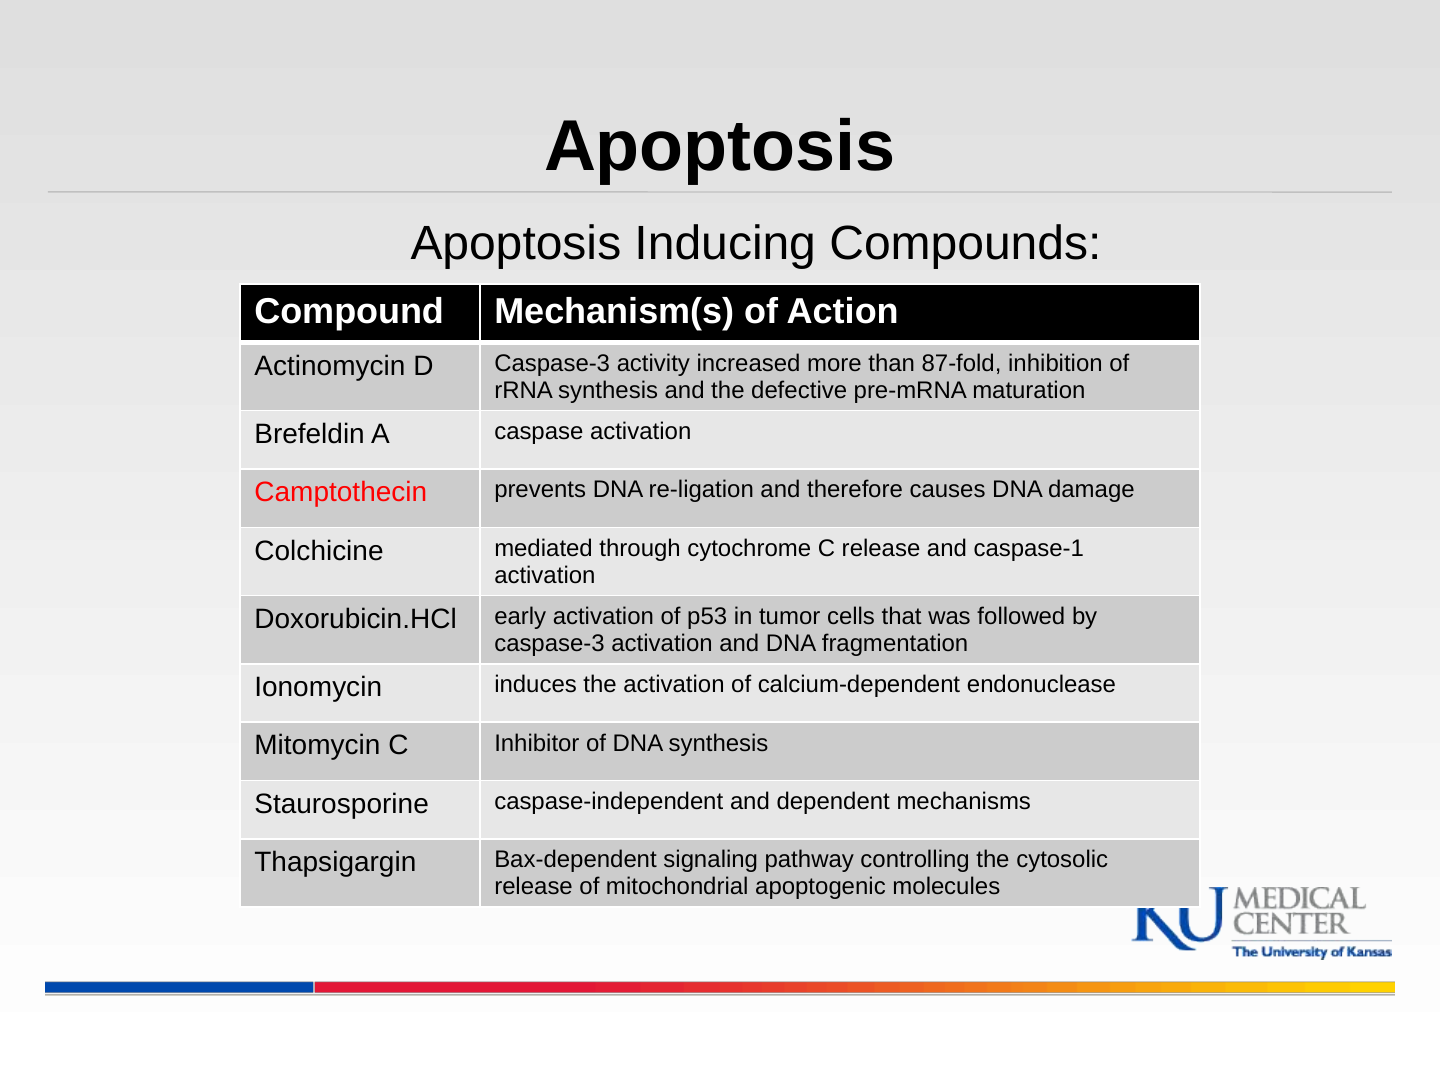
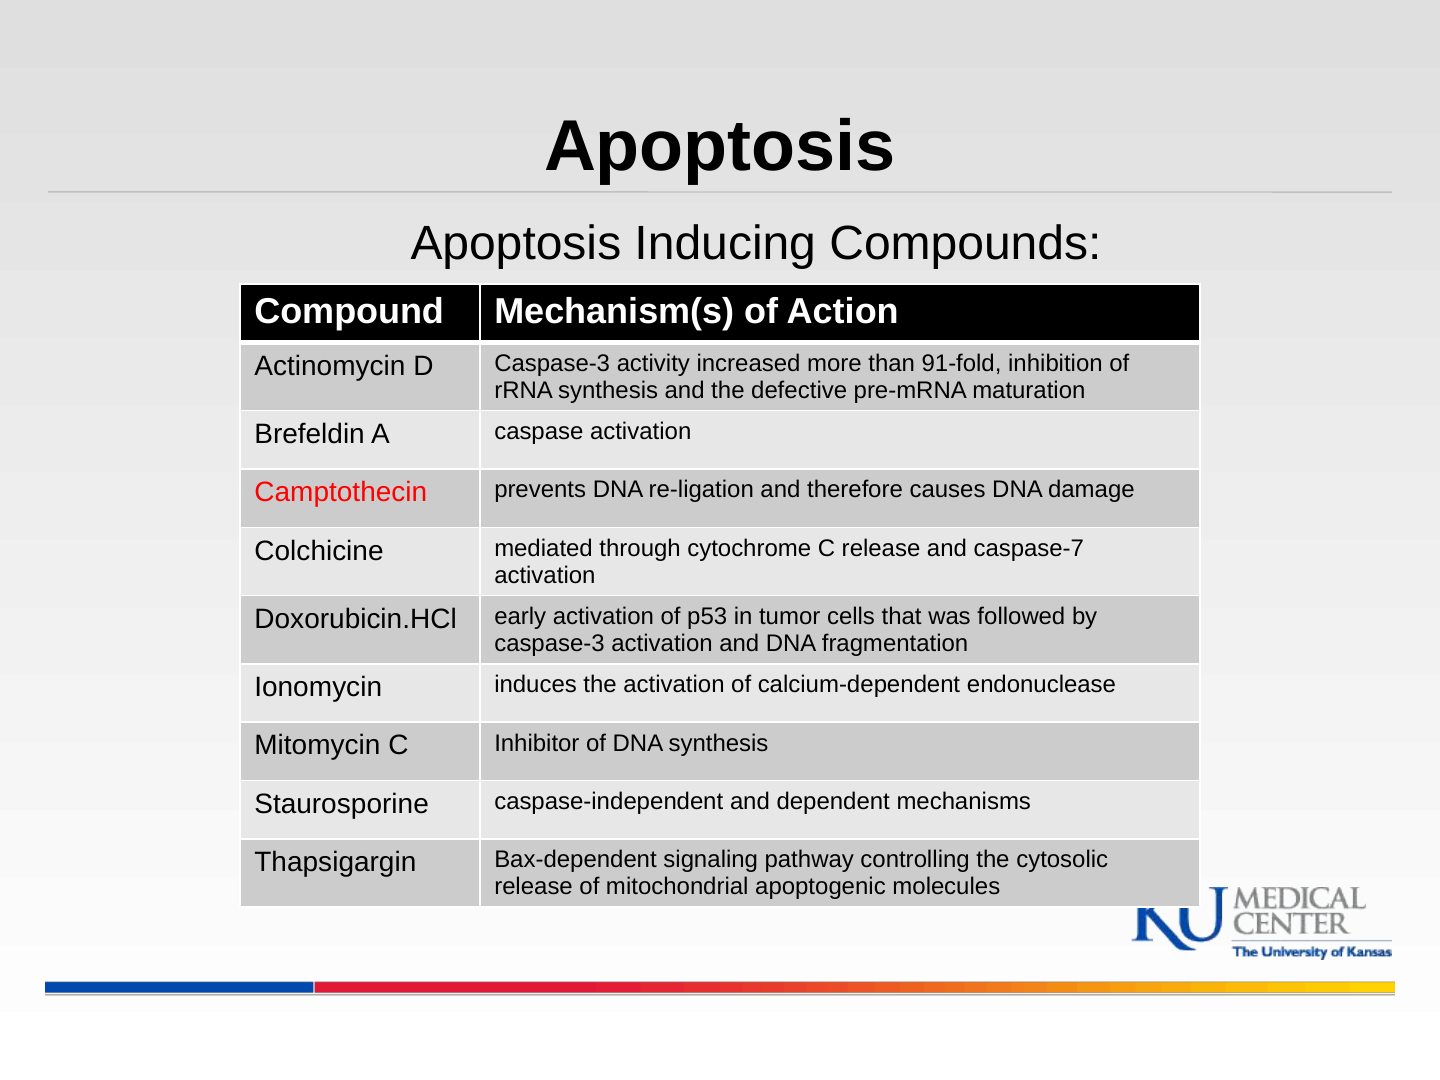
87-fold: 87-fold -> 91-fold (962, 363)
caspase-1: caspase-1 -> caspase-7 (1029, 548)
